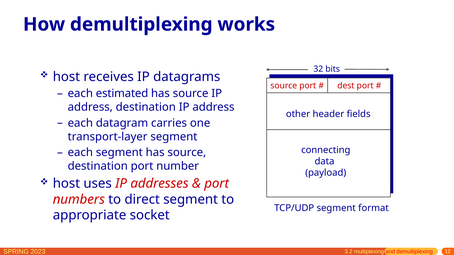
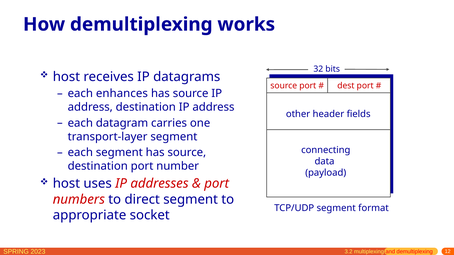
estimated: estimated -> enhances (122, 94)
